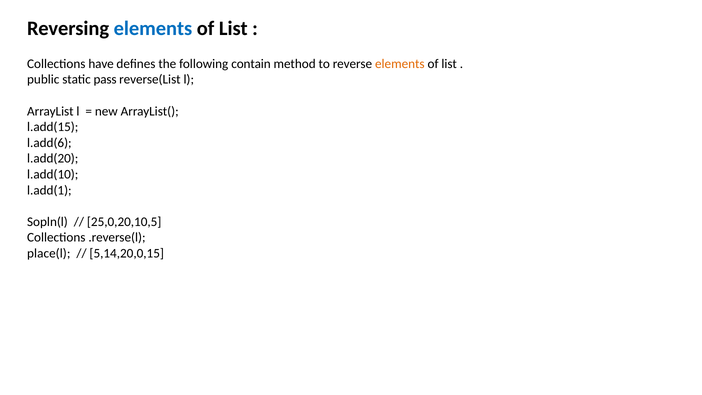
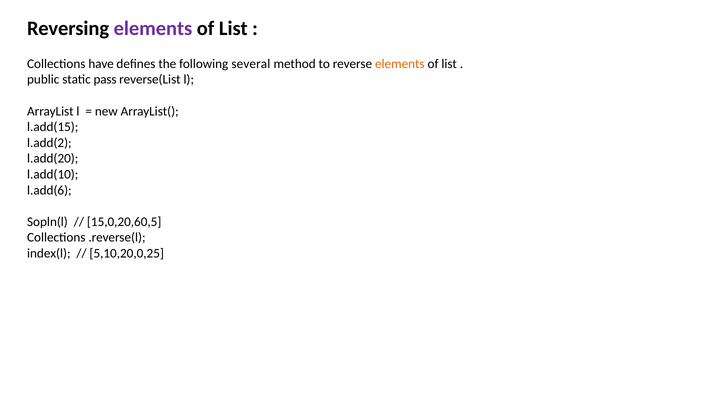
elements colour: blue -> purple (153, 28)
contain: contain -> several (251, 64)
l.add(6: l.add(6 -> l.add(2 (49, 143)
l.add(1: l.add(1 -> l.add(6 (49, 190)
25,0,20,10,5: 25,0,20,10,5 -> 15,0,20,60,5 (124, 222)
place(l: place(l -> index(l (49, 253)
5,14,20,0,15: 5,14,20,0,15 -> 5,10,20,0,25 (127, 253)
